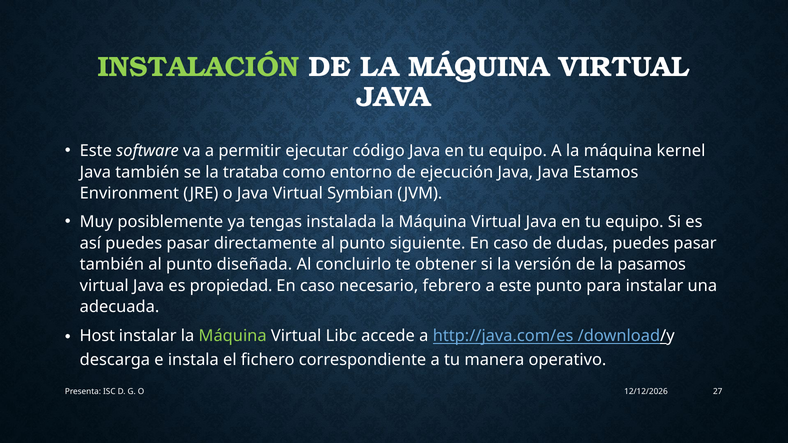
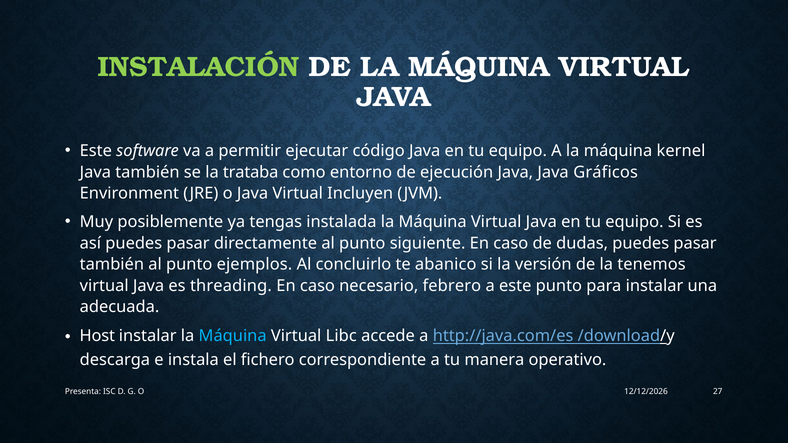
Estamos: Estamos -> Gráficos (606, 172)
Symbian: Symbian -> Incluyen (360, 194)
diseñada: diseñada -> ejemplos (254, 265)
obtener: obtener -> abanico (446, 265)
pasamos: pasamos -> tenemos (652, 265)
propiedad: propiedad -> threading (231, 286)
Máquina colour: light green -> light blue (233, 336)
